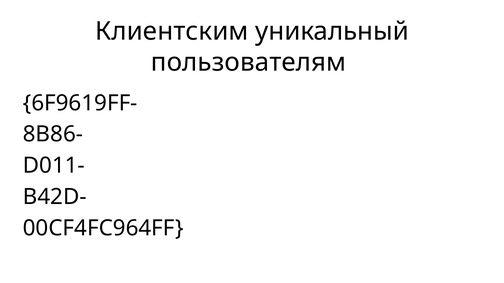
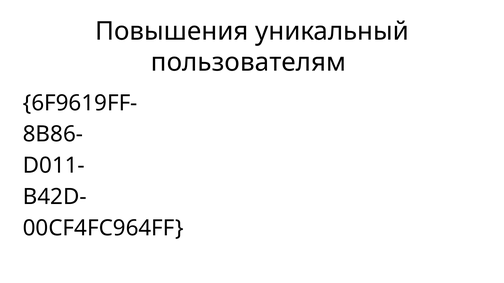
Клиентским: Клиентским -> Повышения (172, 31)
